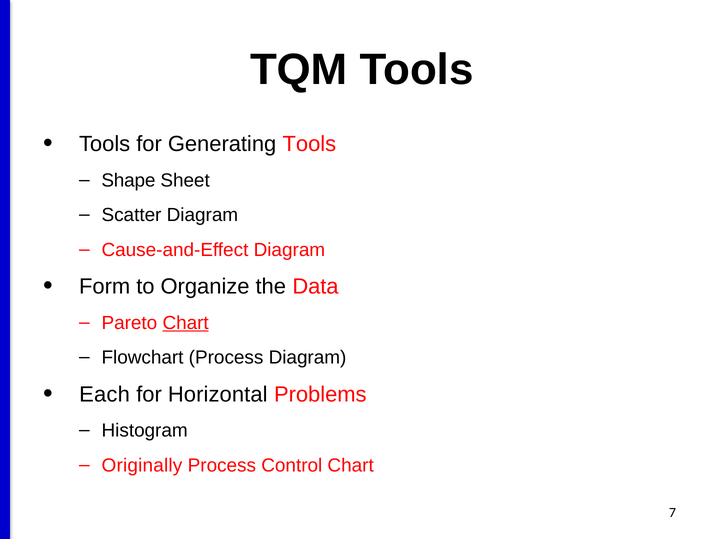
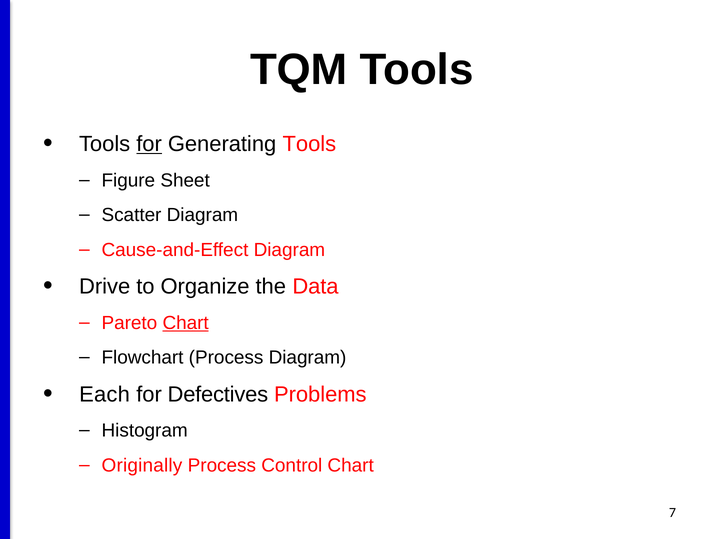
for underline: none -> present (149, 144)
Shape: Shape -> Figure (128, 180)
Form: Form -> Drive (105, 287)
Horizontal: Horizontal -> Defectives (218, 394)
